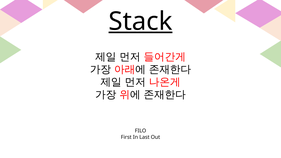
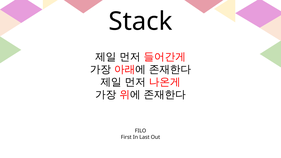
Stack underline: present -> none (140, 21)
